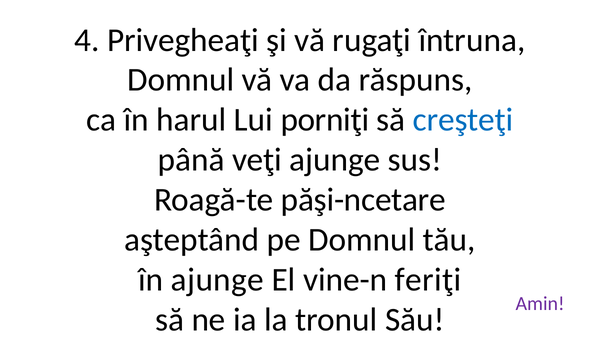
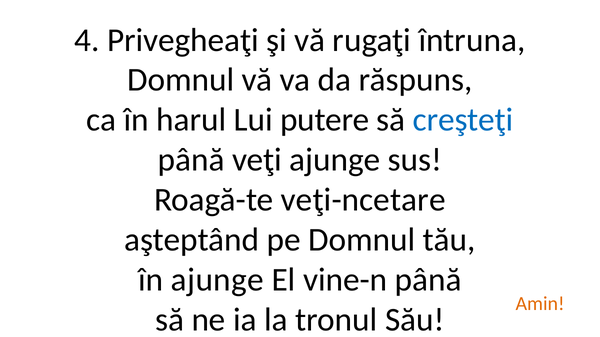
porniţi: porniţi -> putere (325, 120)
păşi-ncetare: păşi-ncetare -> veţi-ncetare (363, 200)
vine-n feriţi: feriţi -> până (428, 280)
Amin colour: purple -> orange (540, 304)
